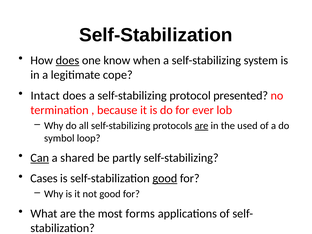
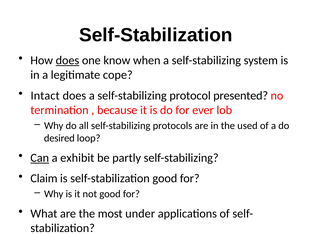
are underline: present -> none (201, 126)
symbol: symbol -> desired (59, 138)
shared: shared -> exhibit (77, 158)
Cases: Cases -> Claim (44, 178)
good underline: present -> none (165, 178)
forms: forms -> under (140, 214)
